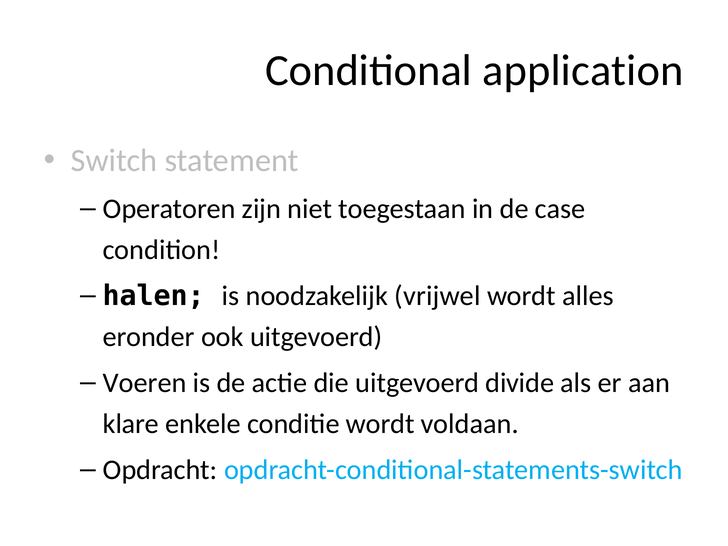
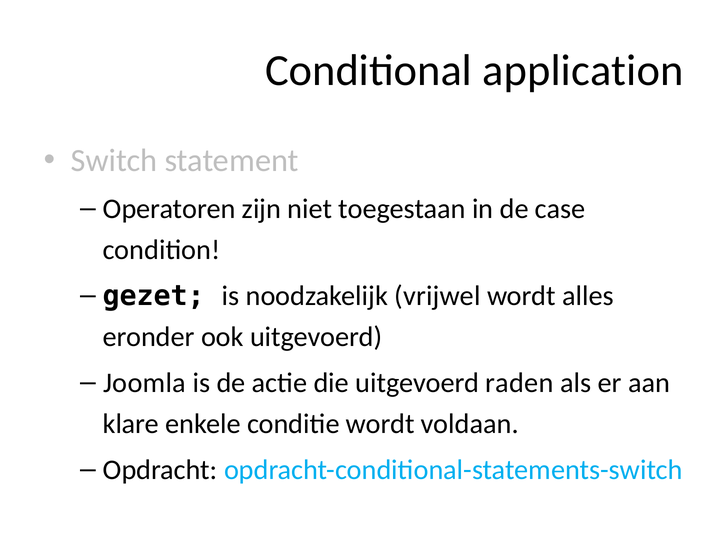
halen: halen -> gezet (154, 296)
Voeren: Voeren -> Joomla (144, 383)
divide: divide -> raden (519, 383)
